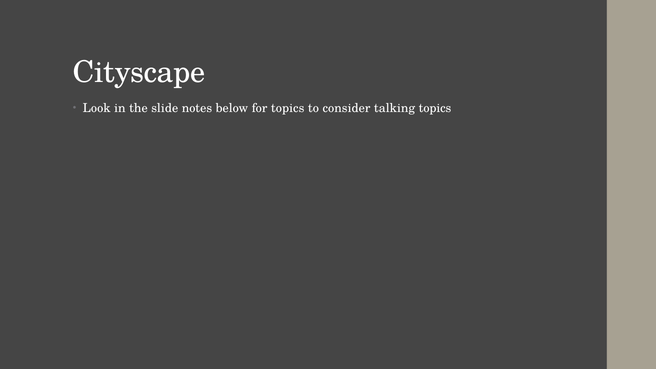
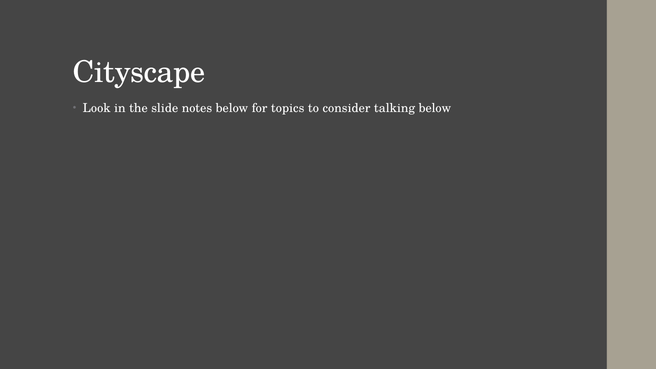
talking topics: topics -> below (435, 108)
